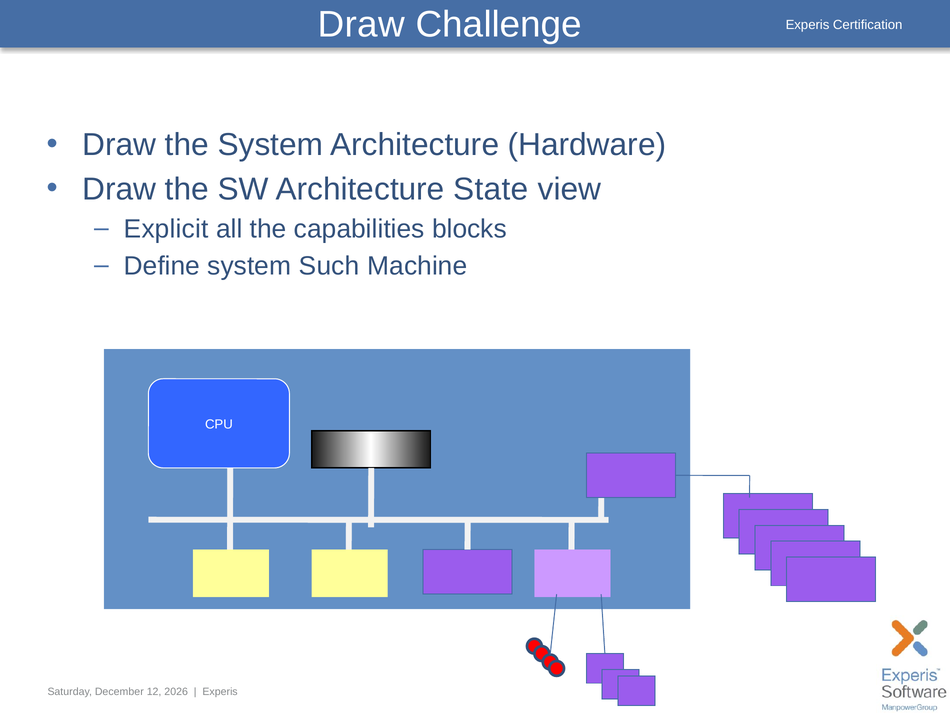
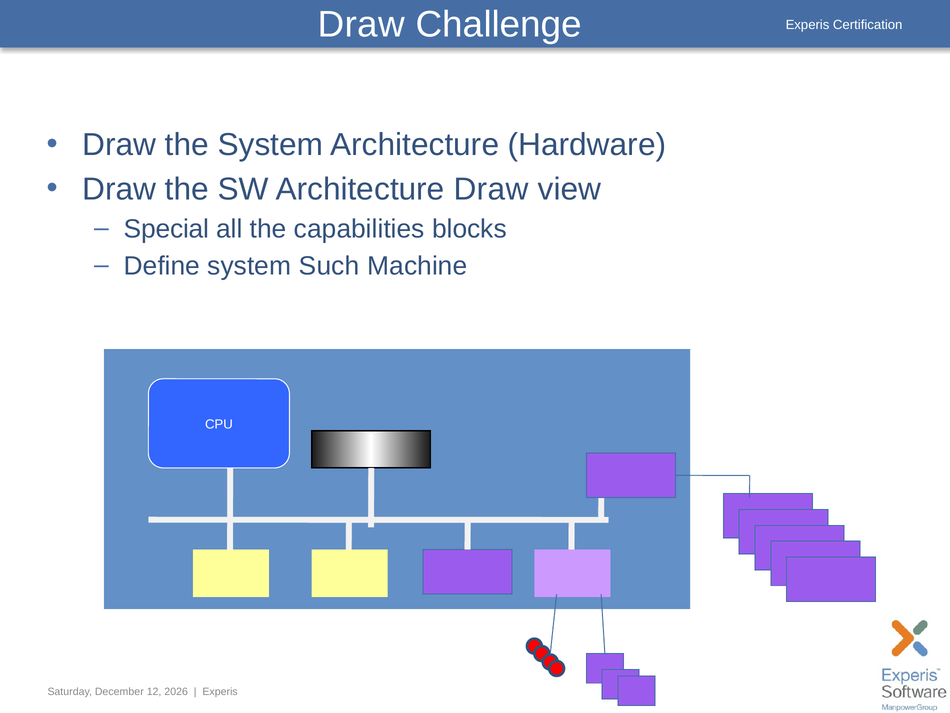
Architecture State: State -> Draw (491, 189)
Explicit: Explicit -> Special (166, 229)
